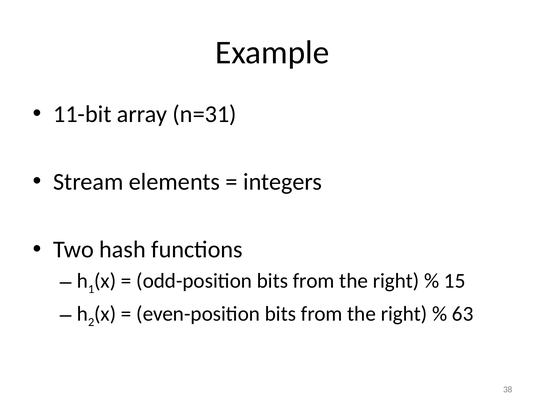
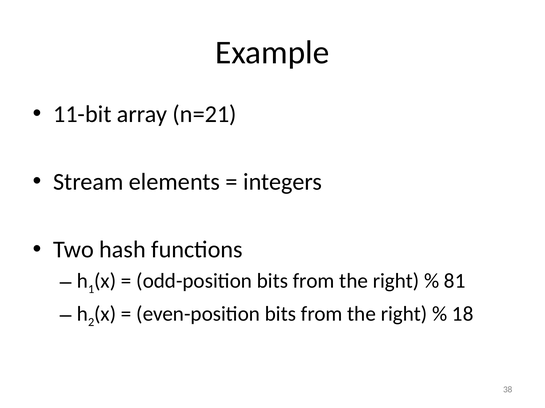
n=31: n=31 -> n=21 (205, 114)
15: 15 -> 81 (455, 281)
63: 63 -> 18 (463, 314)
